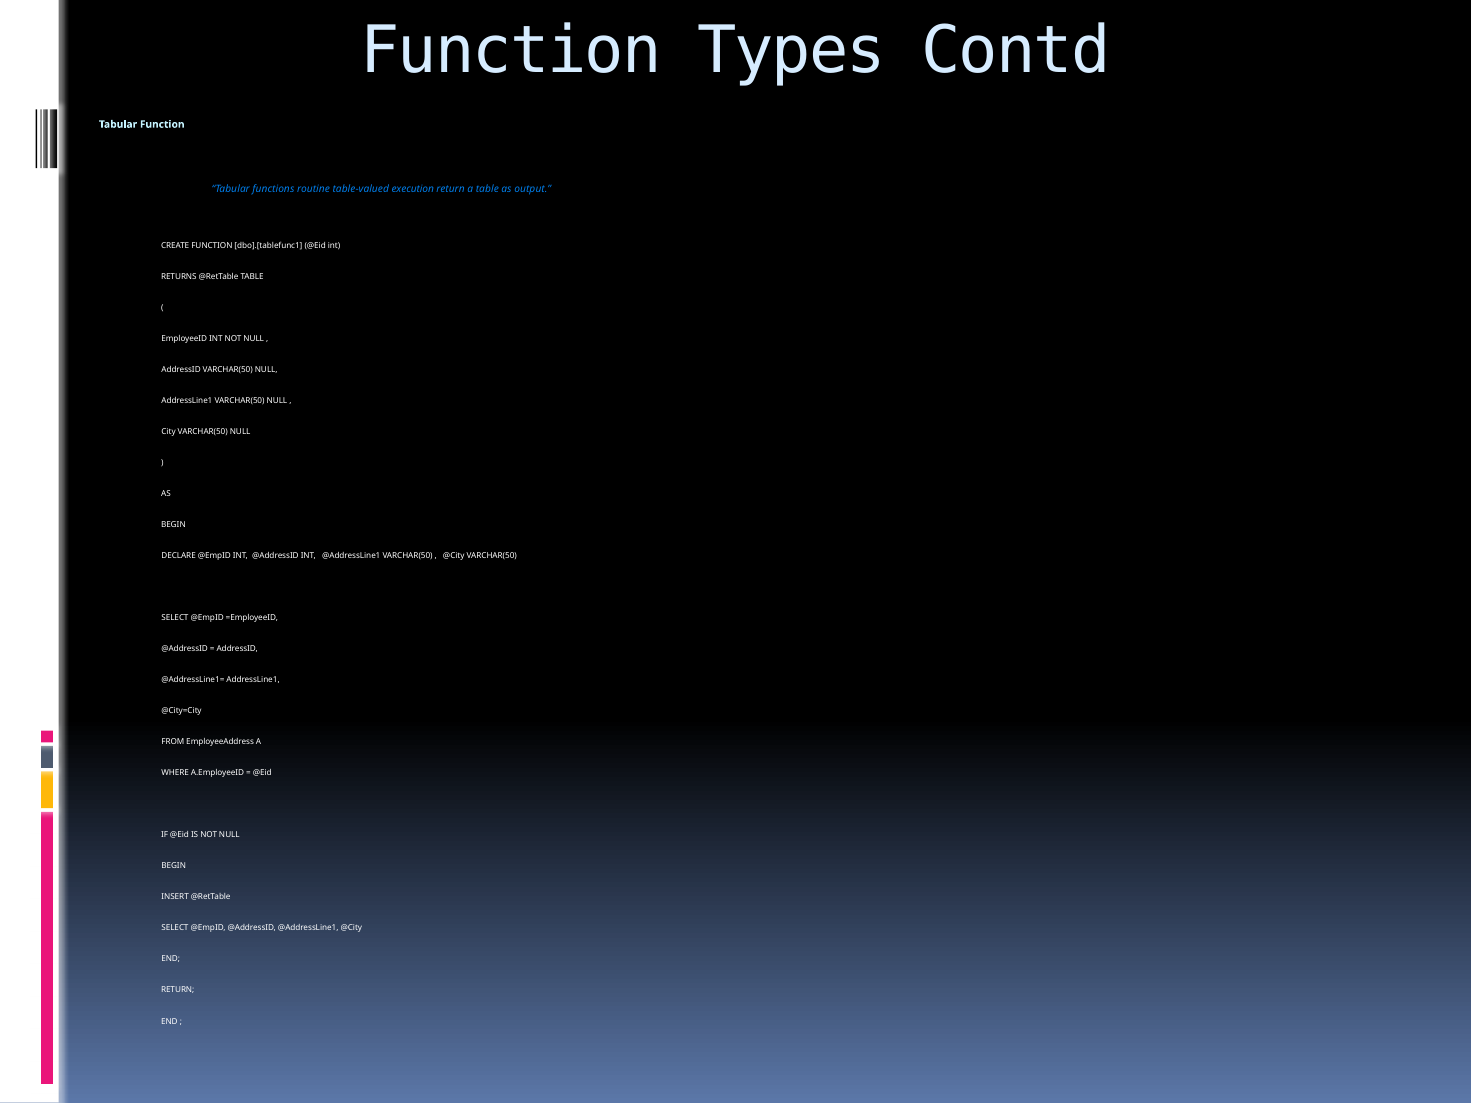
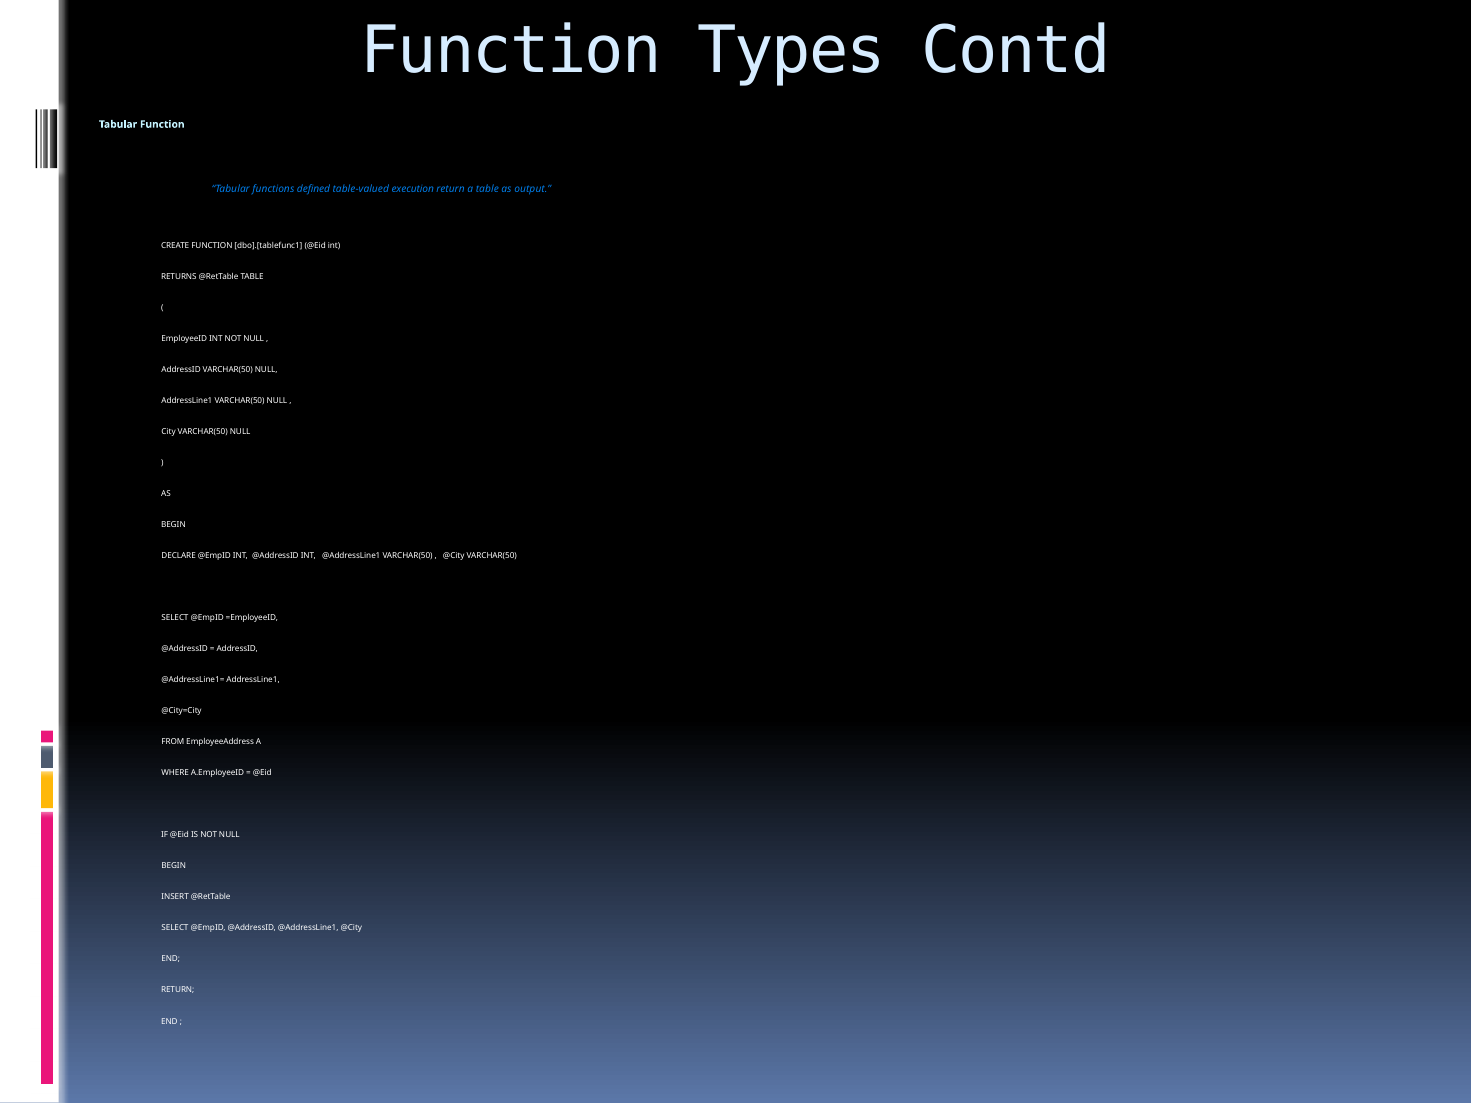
routine: routine -> defined (314, 189)
